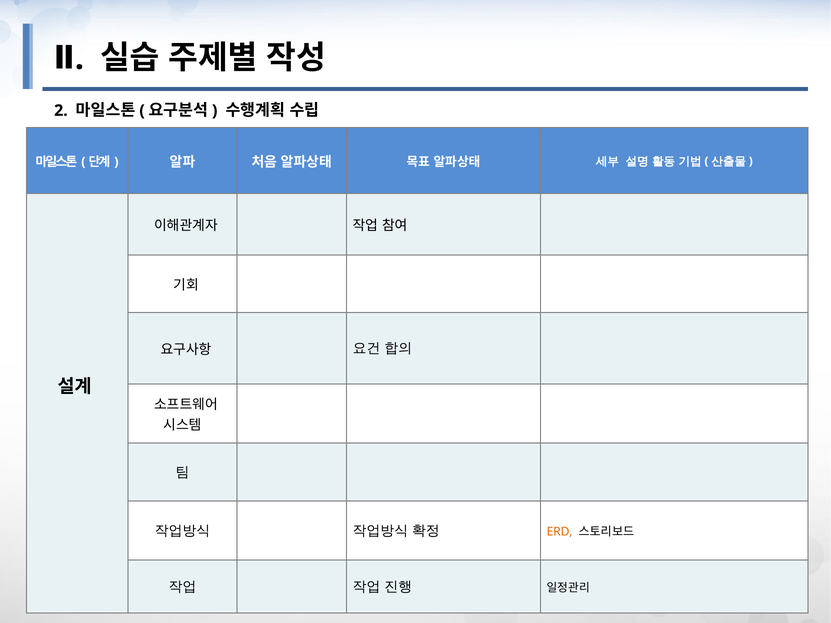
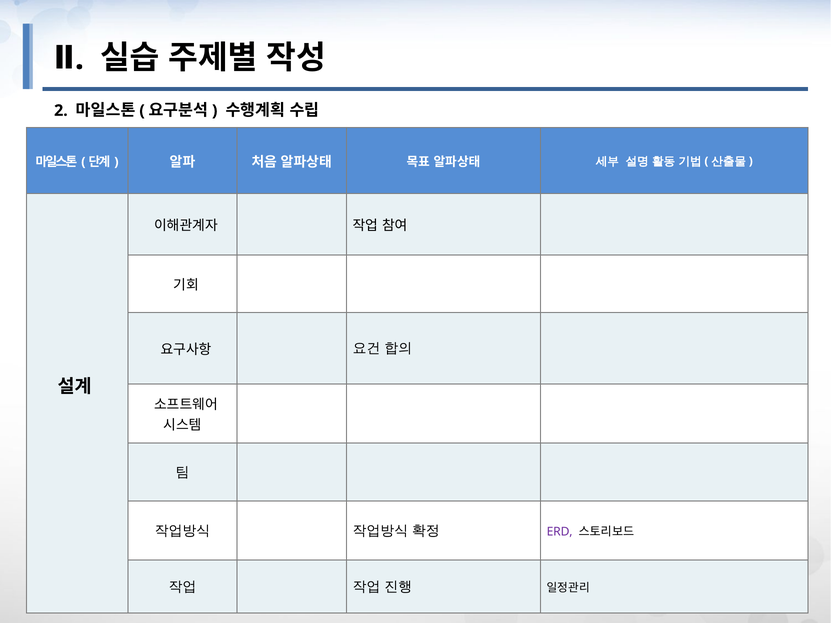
ERD colour: orange -> purple (560, 532)
